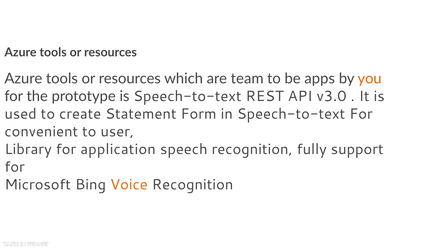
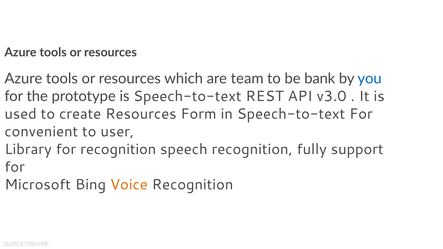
apps: apps -> bank (320, 79)
you colour: orange -> blue (370, 79)
create Statement: Statement -> Resources (141, 114)
for application: application -> recognition (118, 149)
